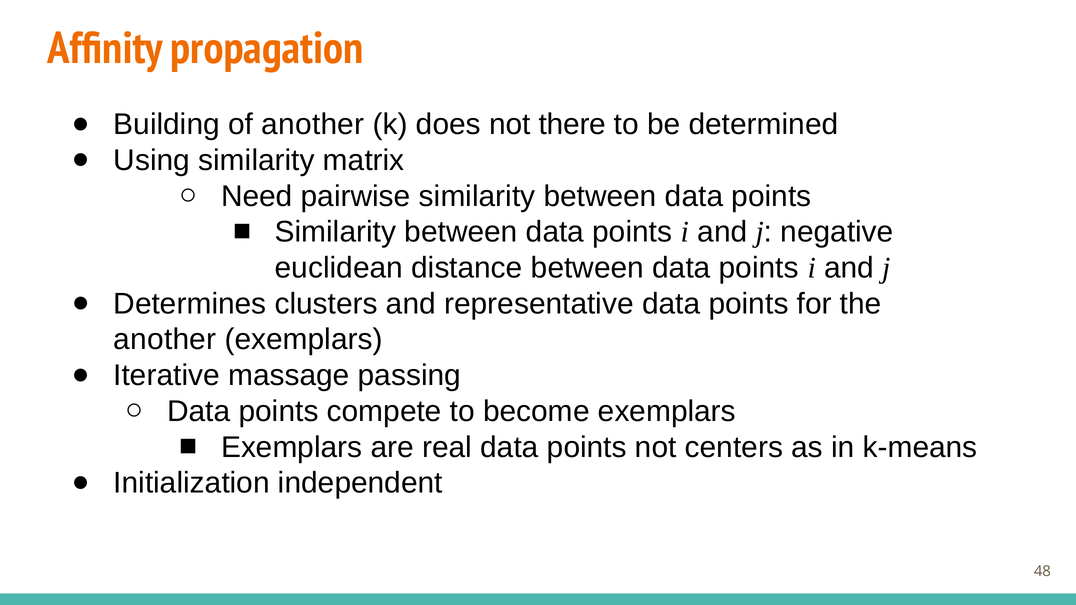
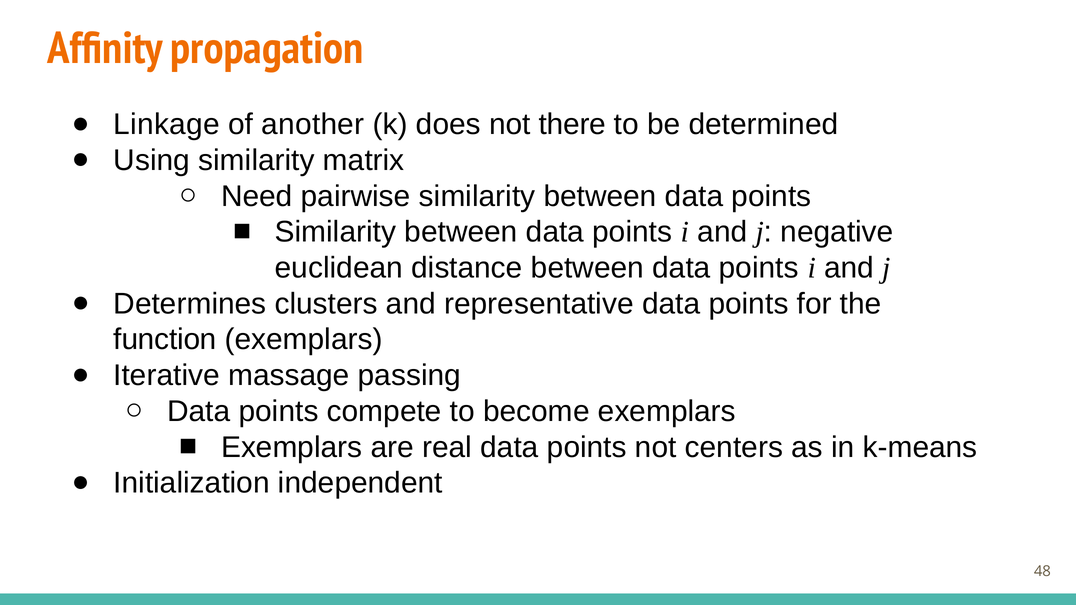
Building: Building -> Linkage (167, 124)
another: another -> function (165, 340)
